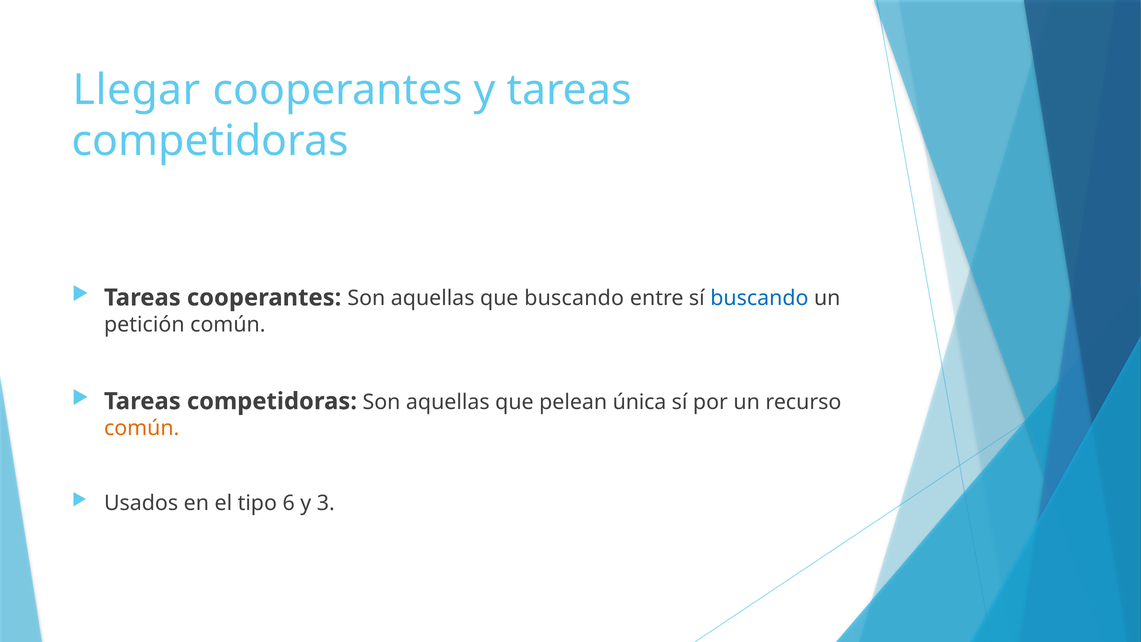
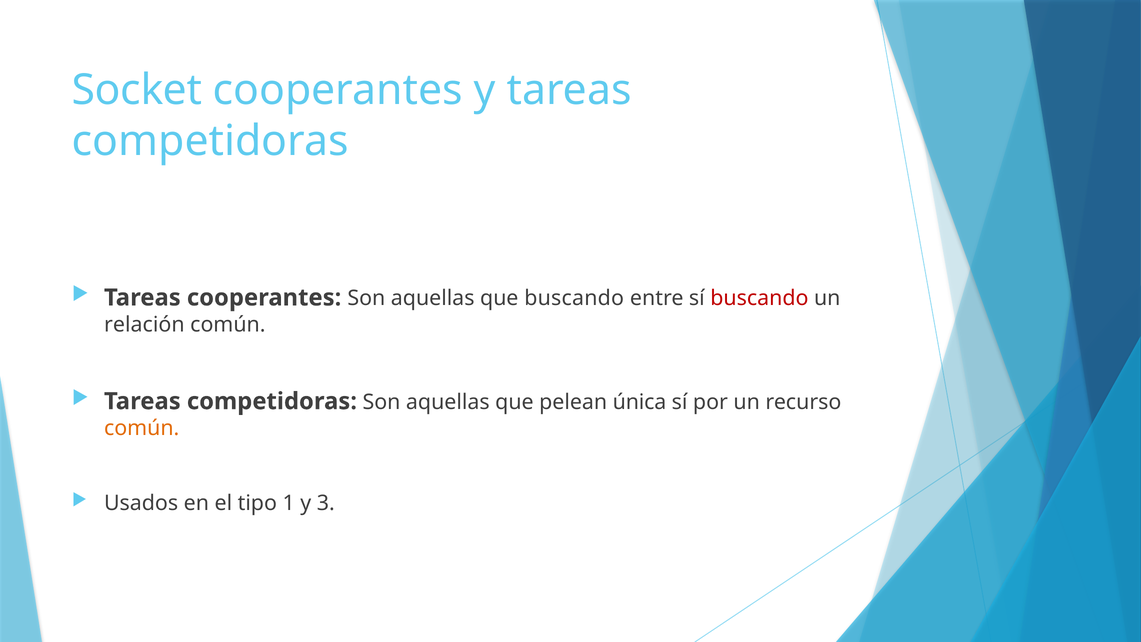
Llegar: Llegar -> Socket (137, 90)
buscando colour: blue -> red (759, 298)
petición: petición -> relación (144, 324)
6: 6 -> 1 (289, 503)
